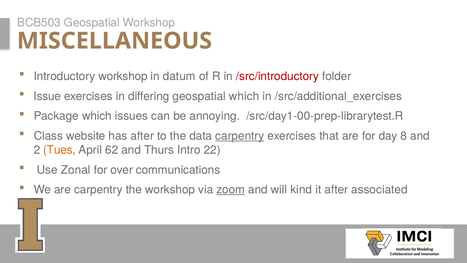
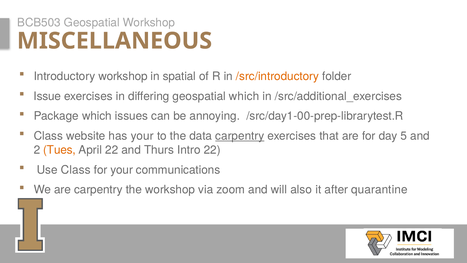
datum: datum -> spatial (179, 76)
/src/introductory colour: red -> orange (278, 76)
has after: after -> your (142, 136)
8: 8 -> 5 (404, 136)
April 62: 62 -> 22 (112, 150)
Use Zonal: Zonal -> Class (76, 170)
for over: over -> your (122, 170)
zoom underline: present -> none (231, 190)
kind: kind -> also (301, 190)
associated: associated -> quarantine (379, 190)
